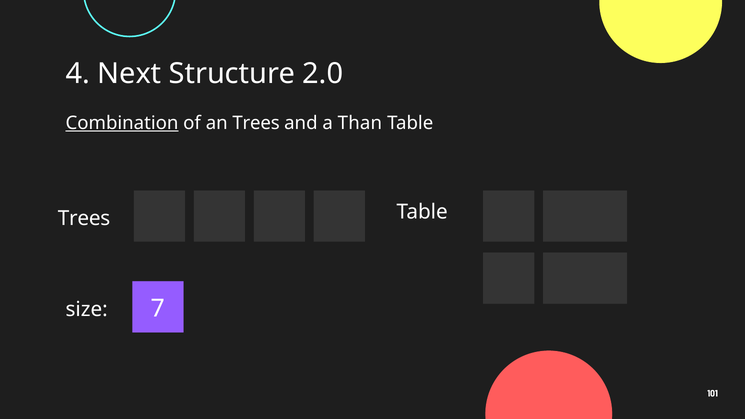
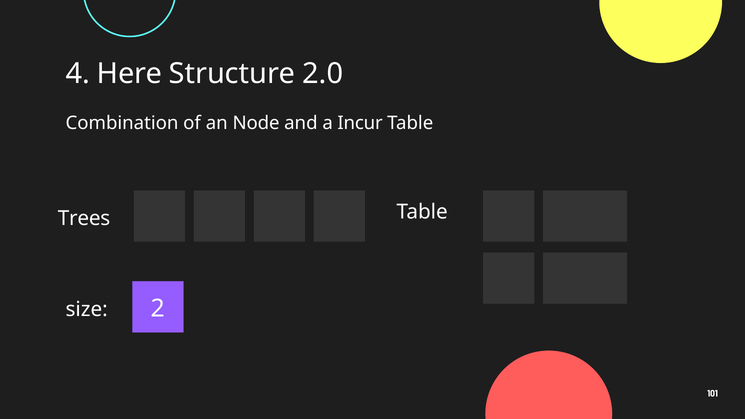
Next: Next -> Here (130, 74)
Combination underline: present -> none (122, 123)
an Trees: Trees -> Node (256, 123)
Than: Than -> Incur (360, 123)
7: 7 -> 2 (158, 309)
